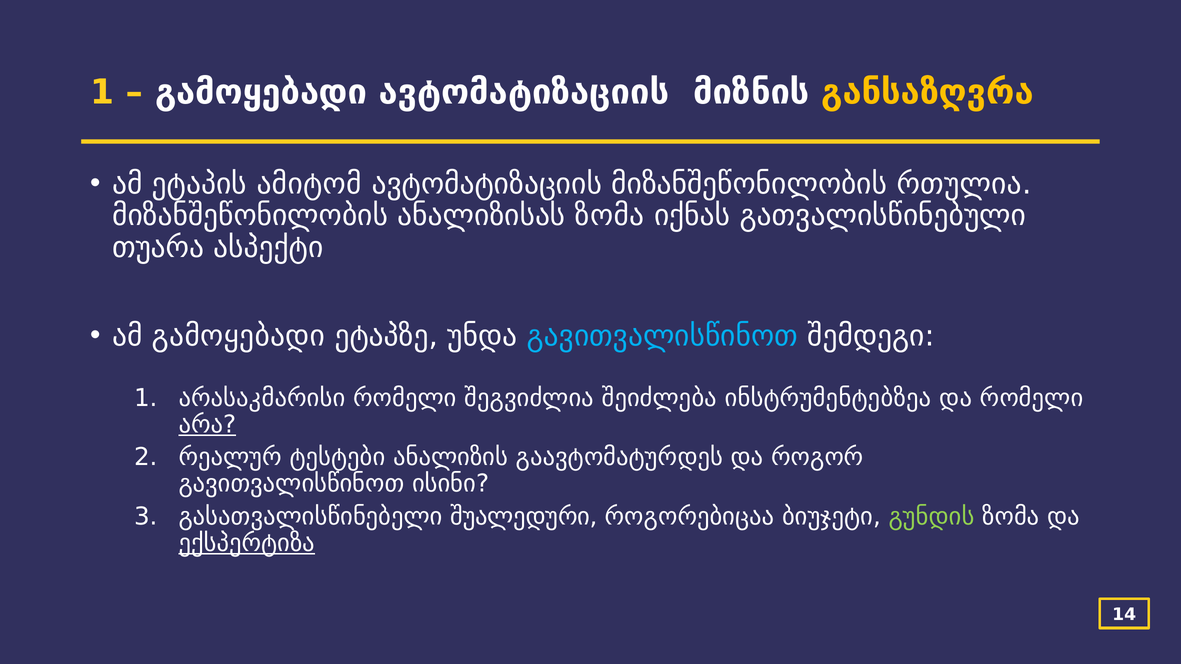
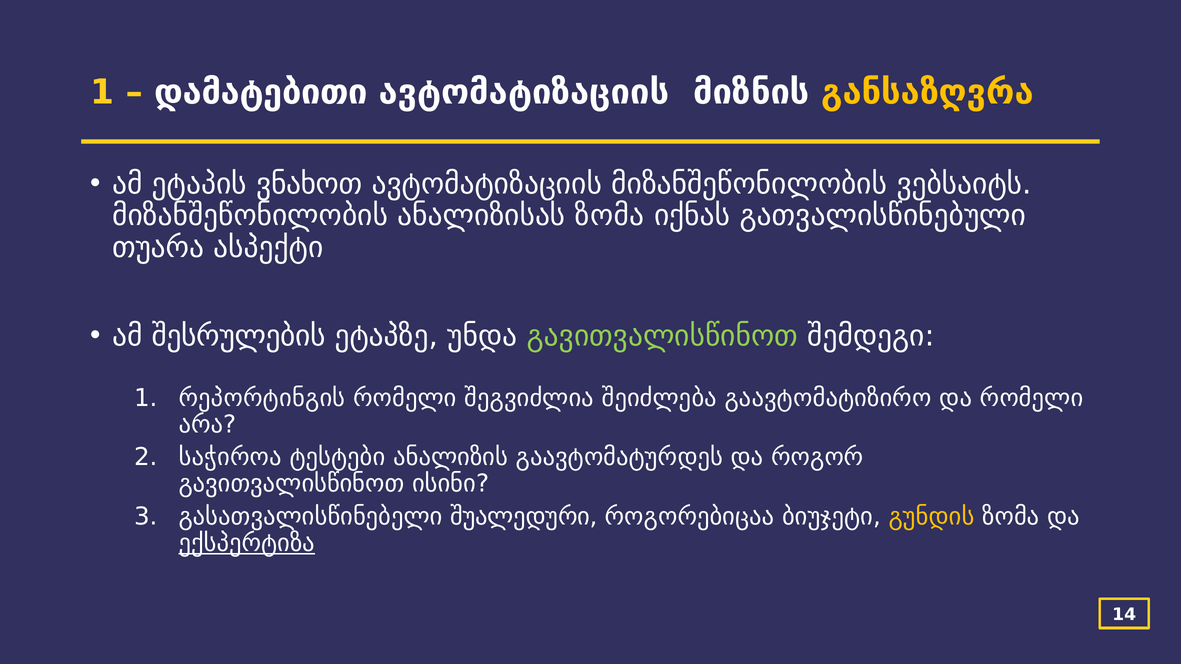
გამოყებადი: გამოყებადი -> დამატებითი (261, 92)
ამიტომ: ამიტომ -> ვნახოთ (309, 184)
რთულია: რთულია -> ვებსაიტს (964, 184)
ამ გამოყებადი: გამოყებადი -> შესრულების (239, 336)
გავითვალისწინოთ colour: light blue -> light green (662, 336)
არასაკმარისი: არასაკმარისი -> რეპორტინგის (262, 398)
ინსტრუმენტებზეა: ინსტრუმენტებზეა -> გაავტომატიზირო (828, 398)
არა underline: present -> none (207, 425)
რეალურ: რეალურ -> საჭიროა (230, 457)
გუნდის colour: light green -> yellow (932, 517)
